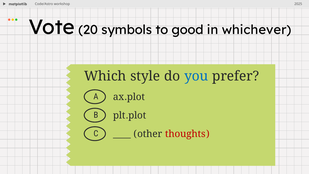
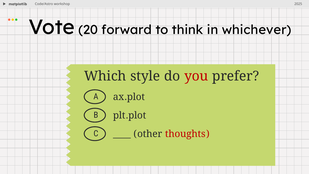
symbols: symbols -> forward (127, 30)
good: good -> think (188, 30)
you colour: blue -> red (196, 76)
